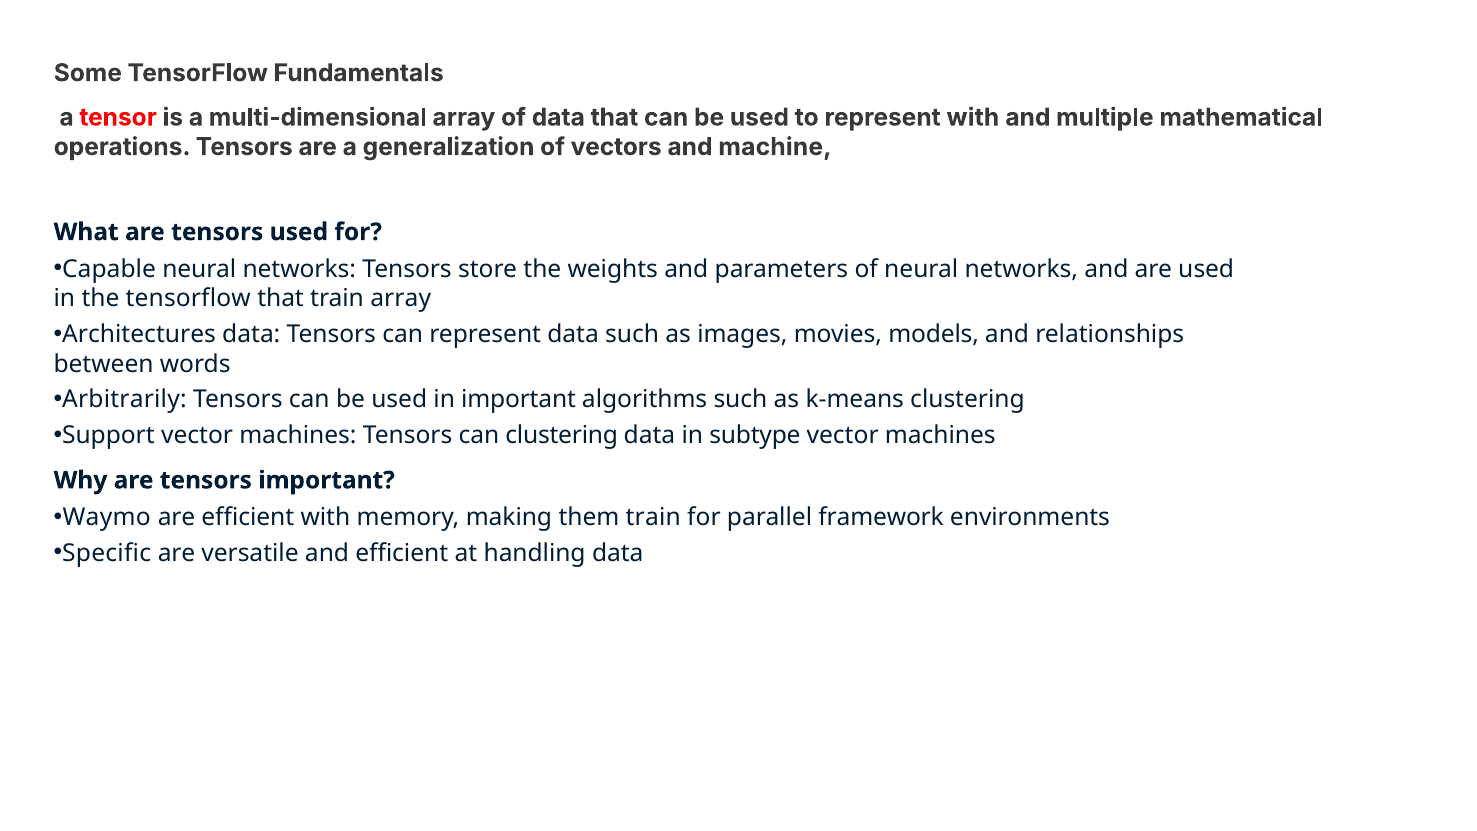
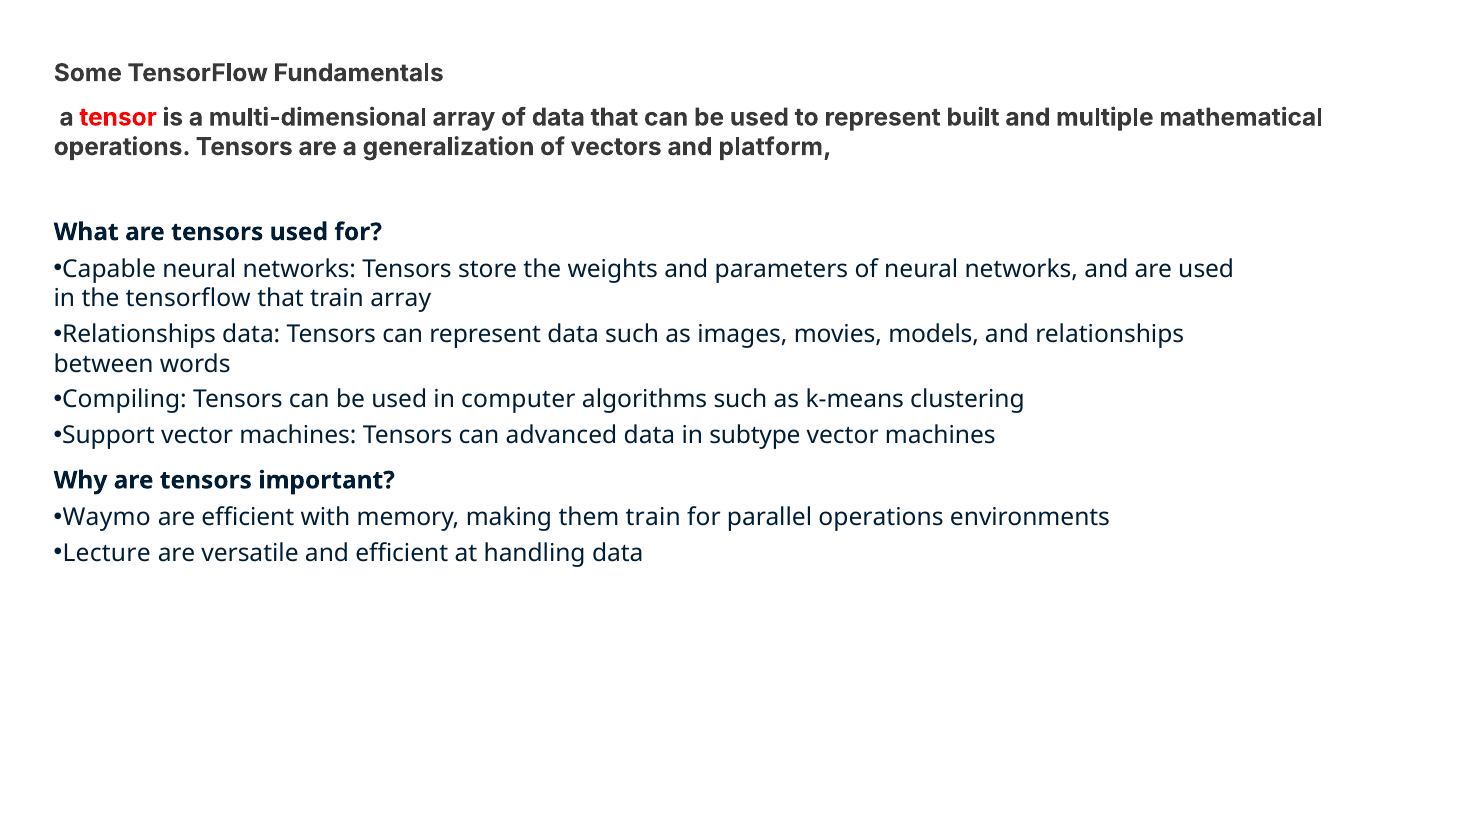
represent with: with -> built (973, 117)
machine: machine -> platform (775, 147)
Architectures: Architectures -> Relationships (139, 334)
Arbitrarily: Arbitrarily -> Compiling (124, 400)
in important: important -> computer (518, 400)
can clustering: clustering -> advanced (562, 435)
parallel framework: framework -> operations (881, 517)
Specific: Specific -> Lecture (107, 553)
